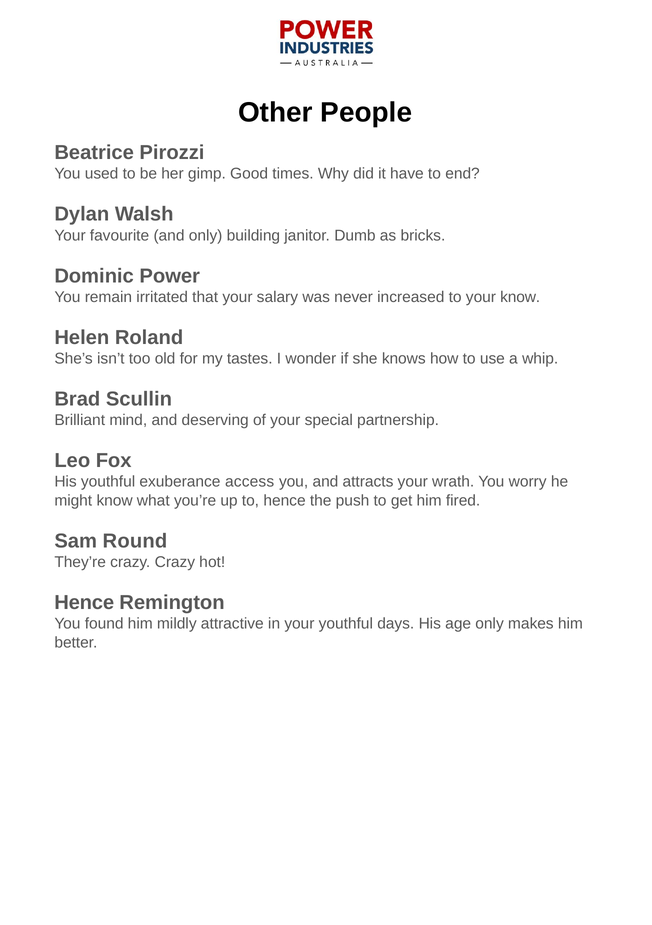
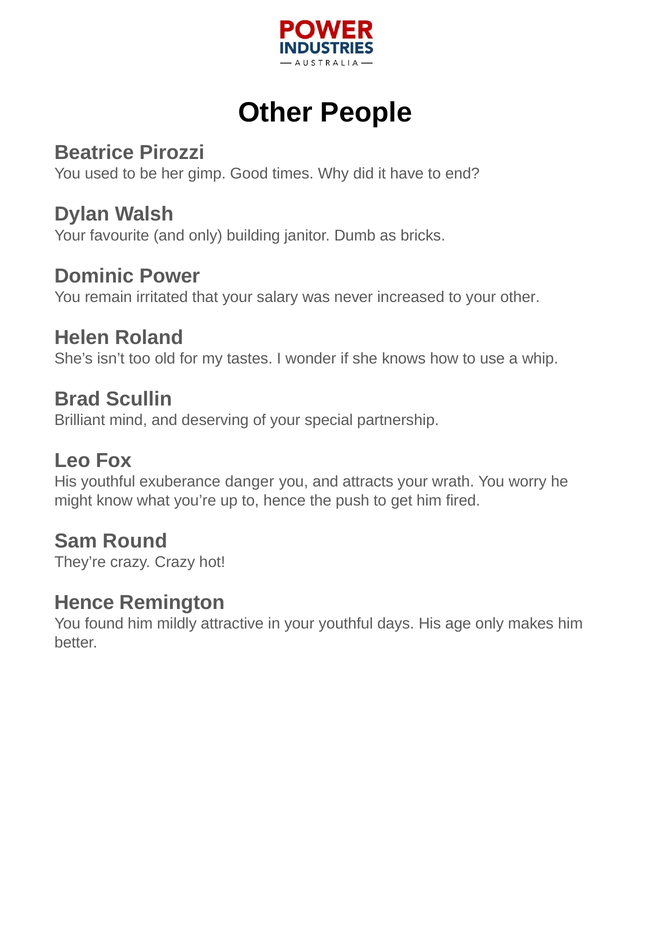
your know: know -> other (520, 297)
access: access -> danger (250, 482)
